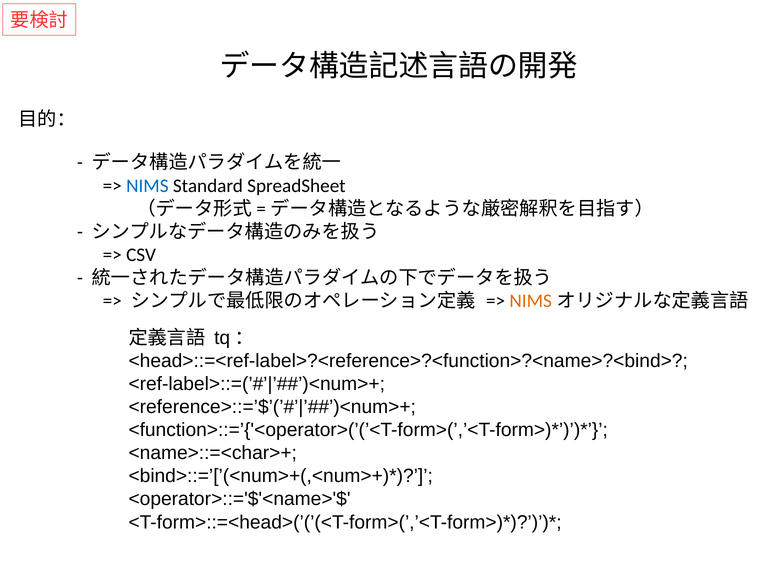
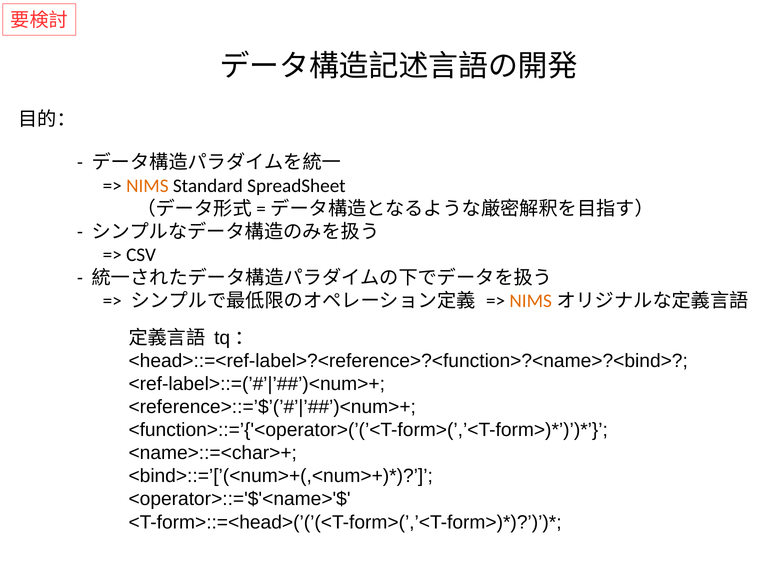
NIMS colour: blue -> orange (147, 186)
